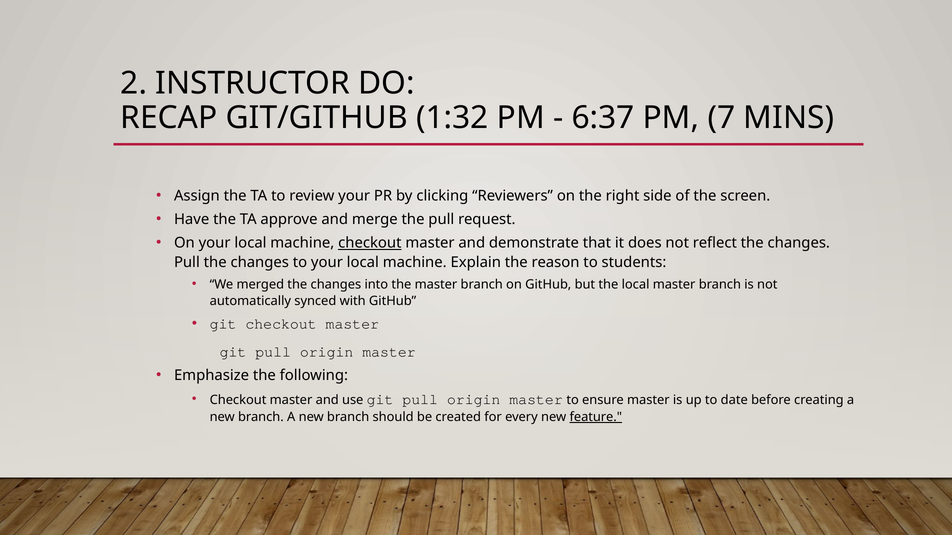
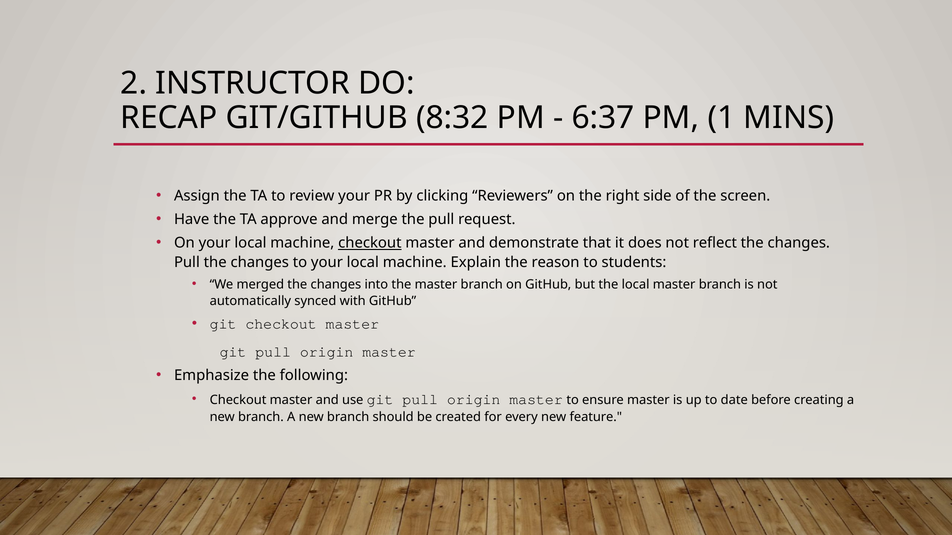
1:32: 1:32 -> 8:32 (452, 118)
7: 7 -> 1 (721, 118)
feature underline: present -> none (596, 417)
